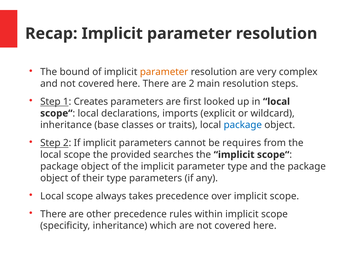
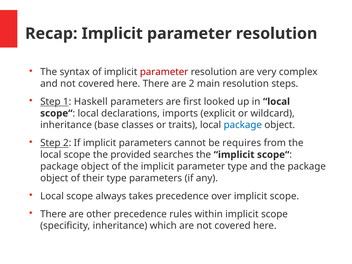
bound: bound -> syntax (75, 72)
parameter colour: orange -> red (164, 72)
Creates: Creates -> Haskell (91, 102)
